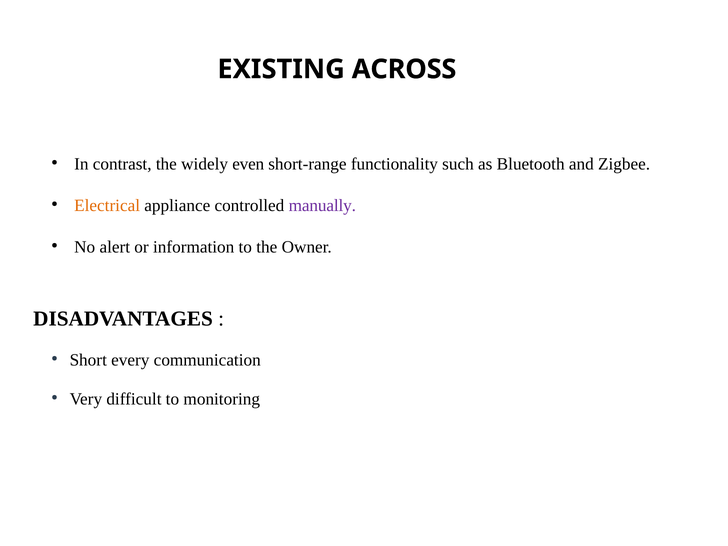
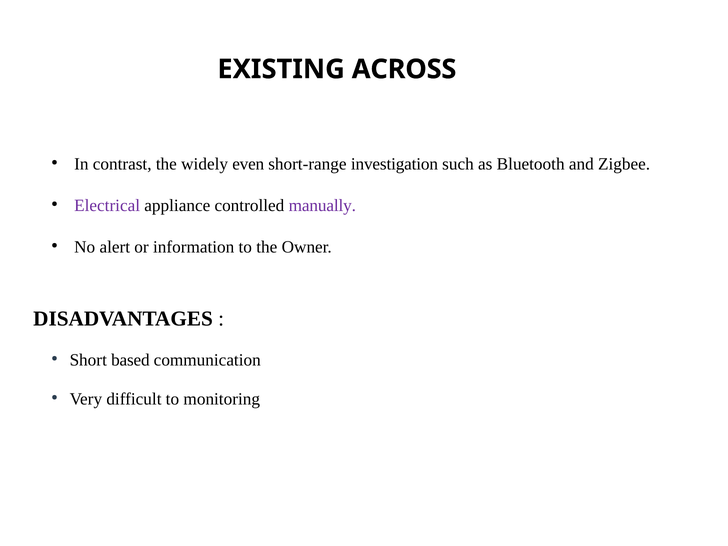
functionality: functionality -> investigation (394, 164)
Electrical colour: orange -> purple (107, 206)
every: every -> based (130, 360)
